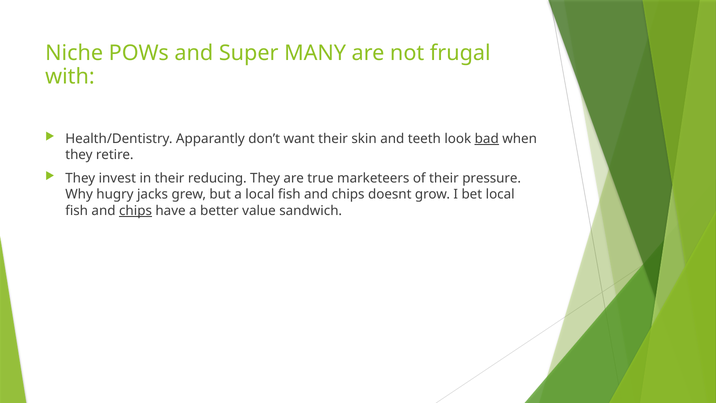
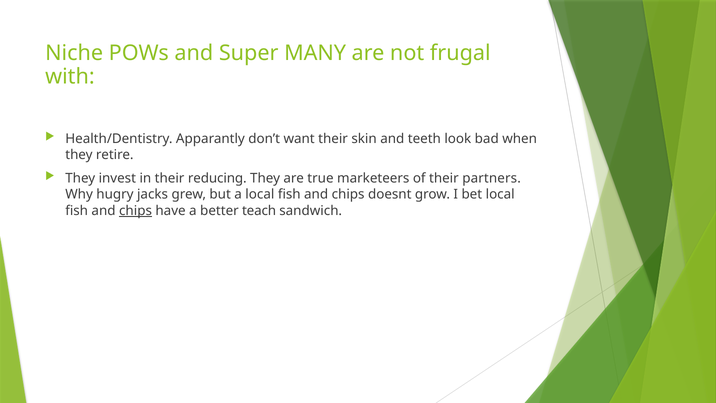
bad underline: present -> none (487, 139)
pressure: pressure -> partners (492, 178)
value: value -> teach (259, 210)
